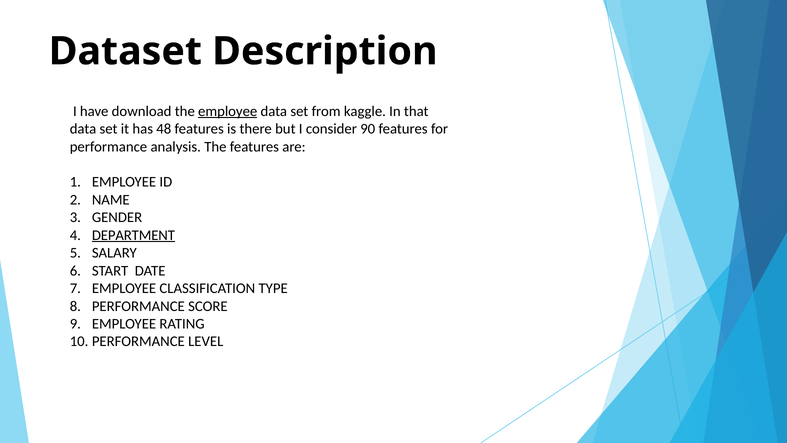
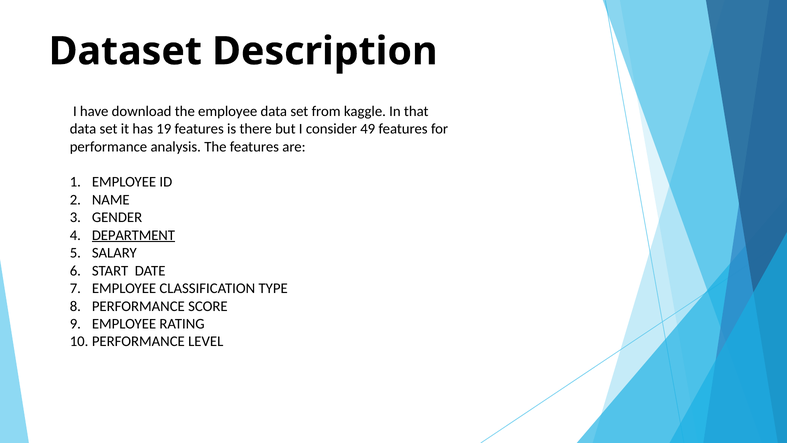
employee underline: present -> none (228, 111)
48: 48 -> 19 (164, 129)
90: 90 -> 49 (368, 129)
